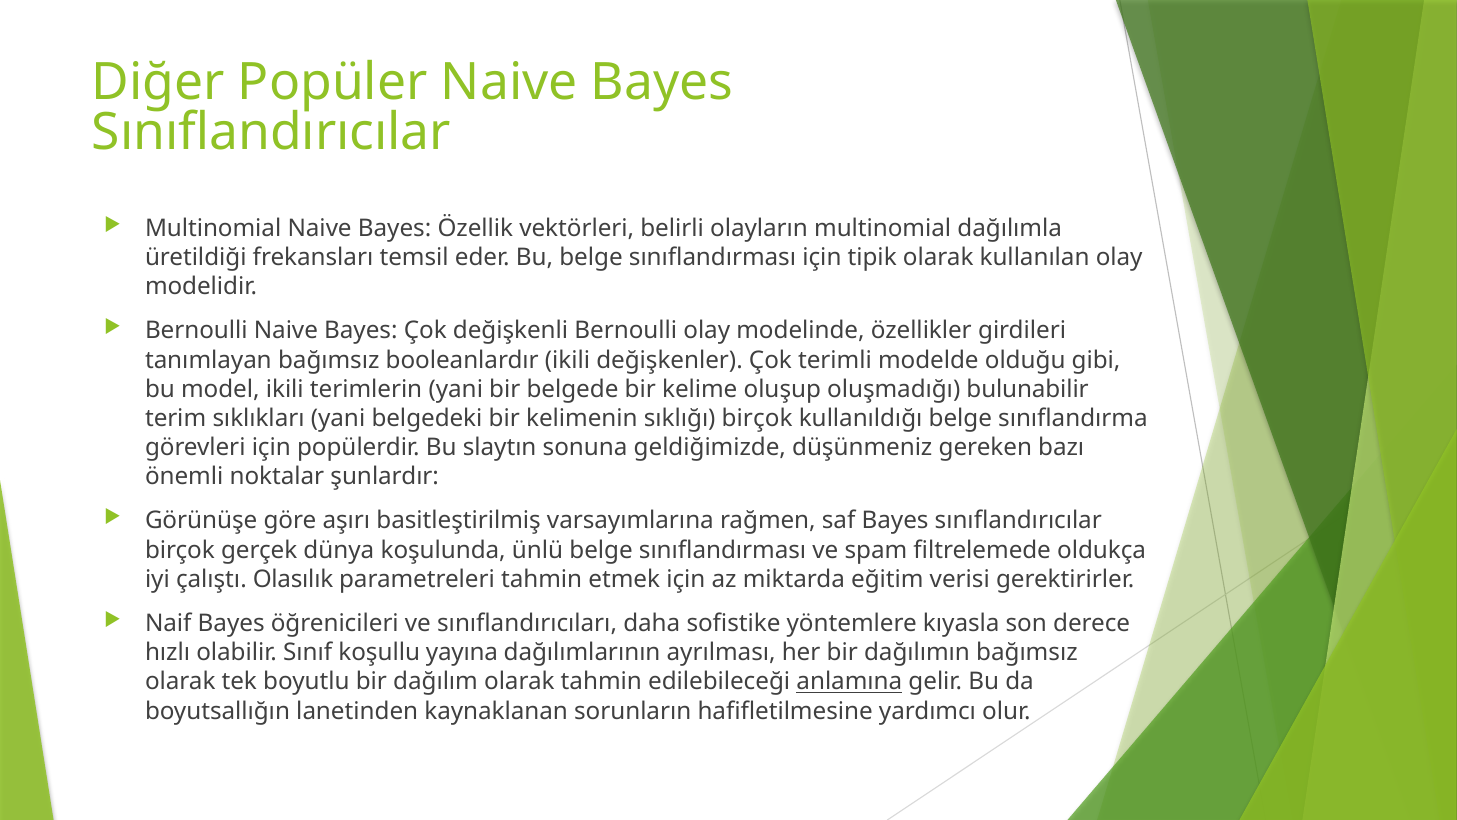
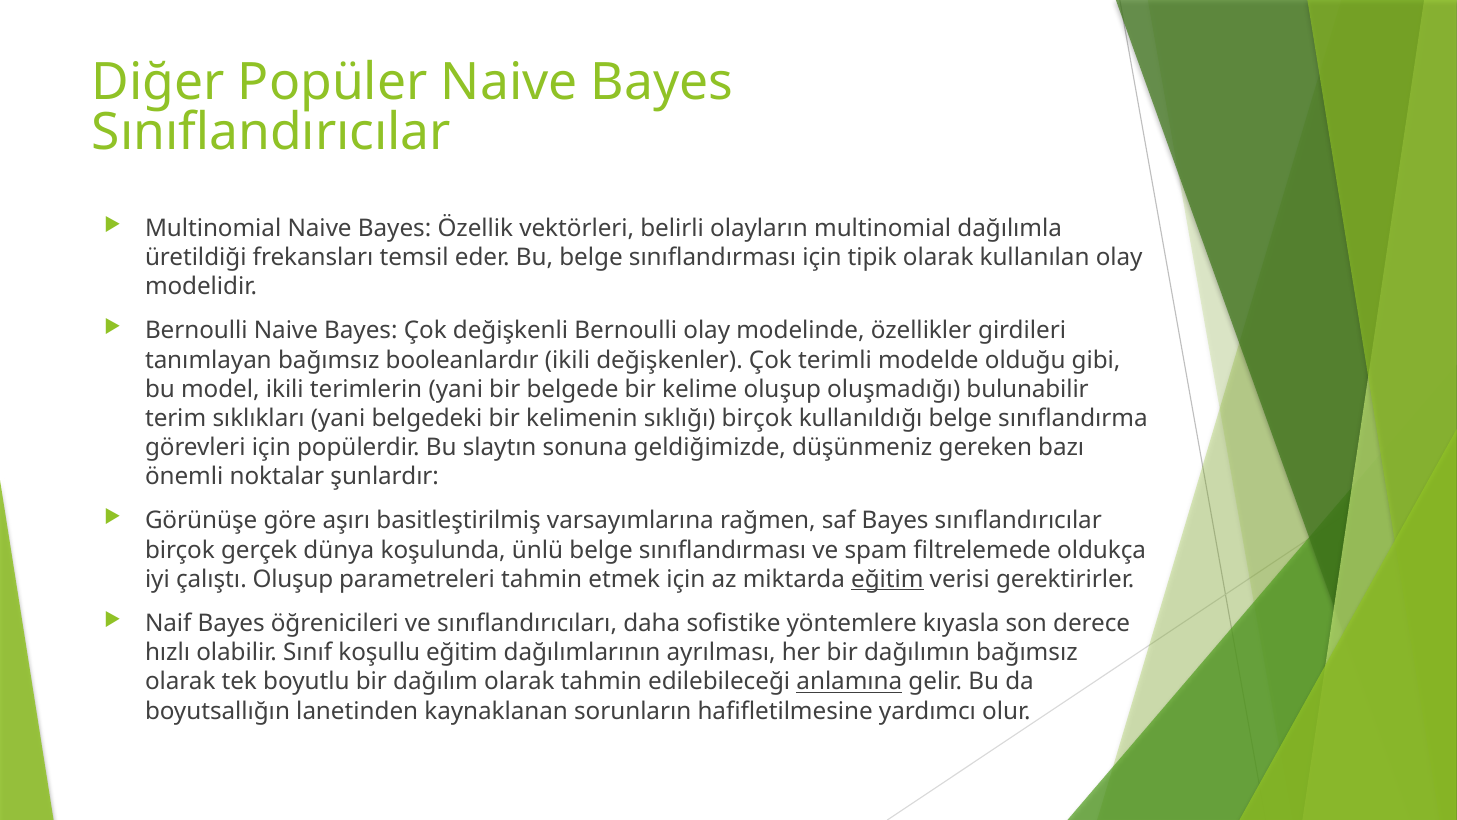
çalıştı Olasılık: Olasılık -> Oluşup (293, 579)
eğitim underline: none -> present (887, 579)
koşullu yayına: yayına -> eğitim (462, 652)
